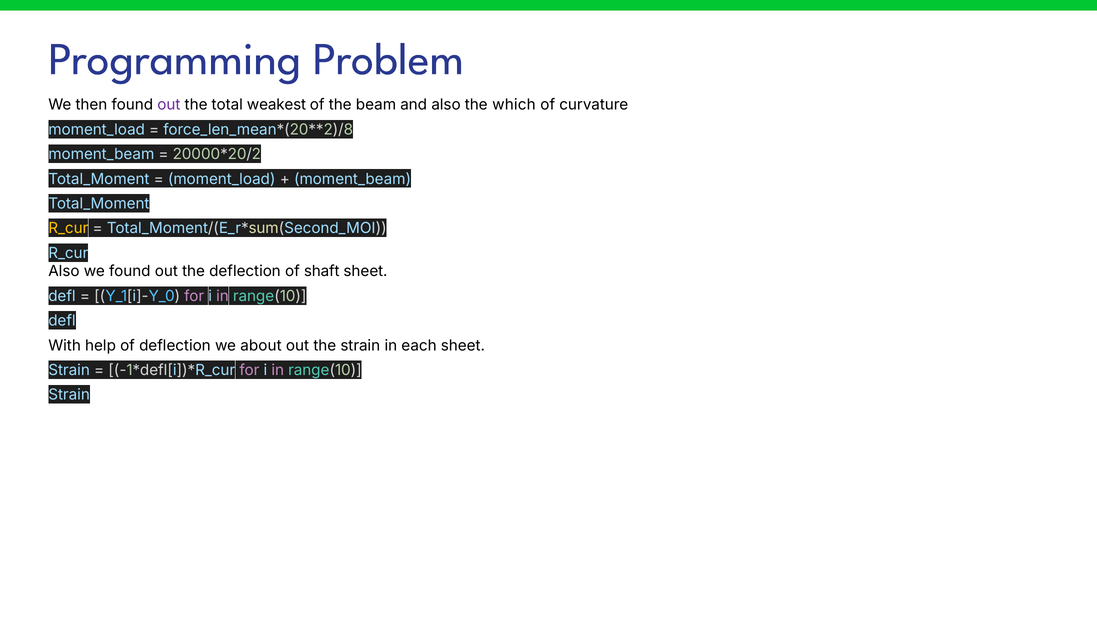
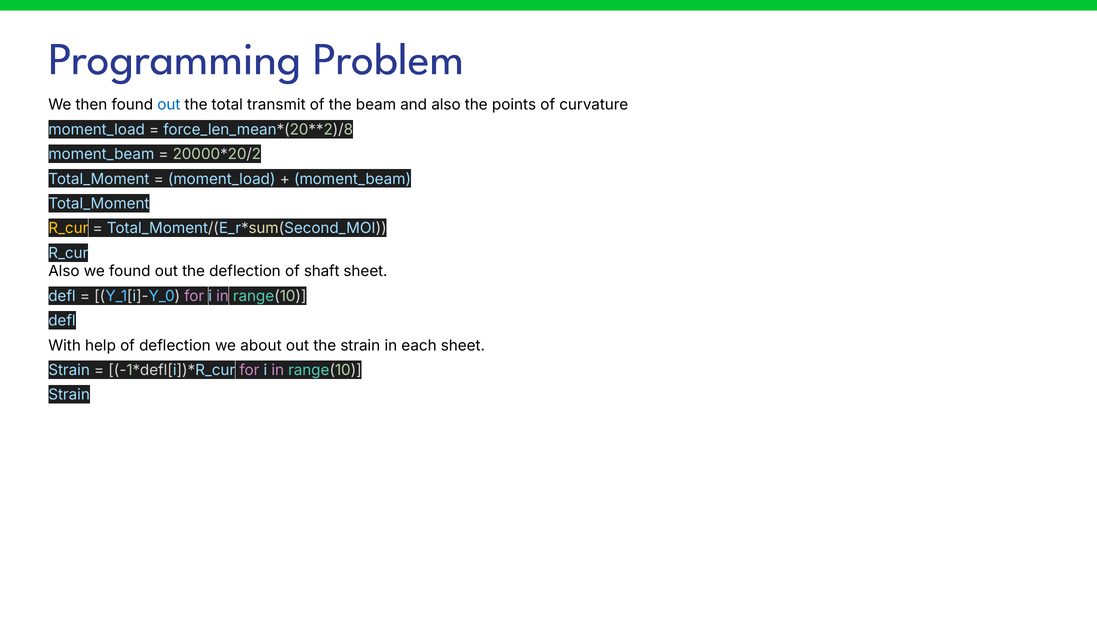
out colour: purple -> blue (169, 105)
weakest: weakest -> transmit (276, 105)
which: which -> points (514, 105)
